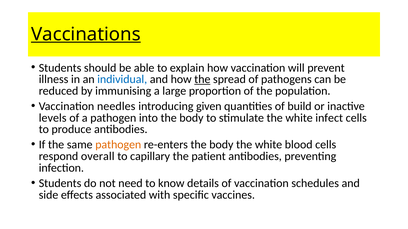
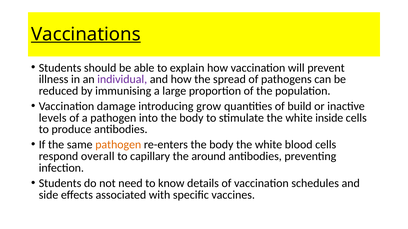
individual colour: blue -> purple (122, 80)
the underline: present -> none (202, 80)
needles: needles -> damage (116, 107)
given: given -> grow (209, 107)
infect: infect -> inside (329, 118)
patient: patient -> around (209, 157)
